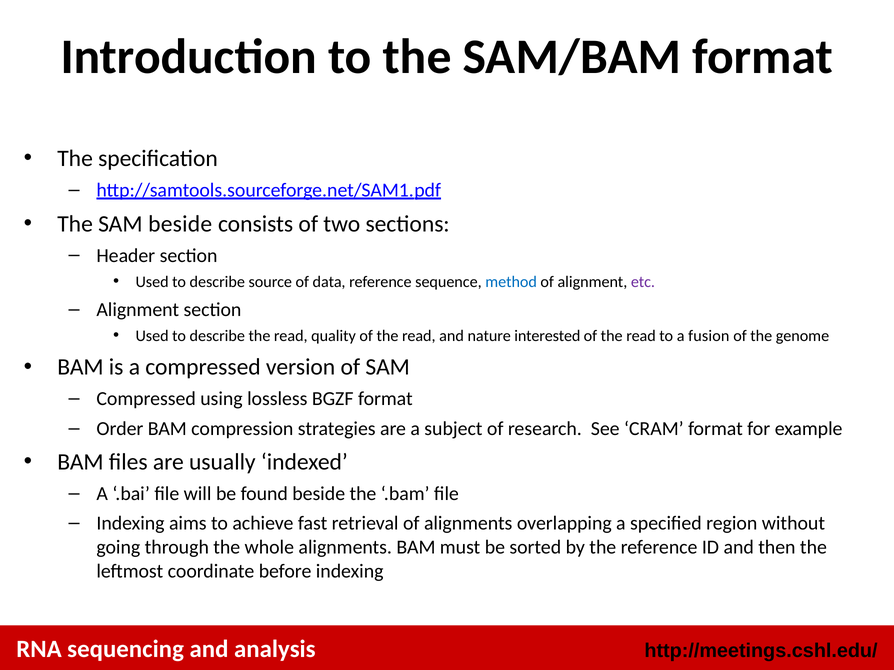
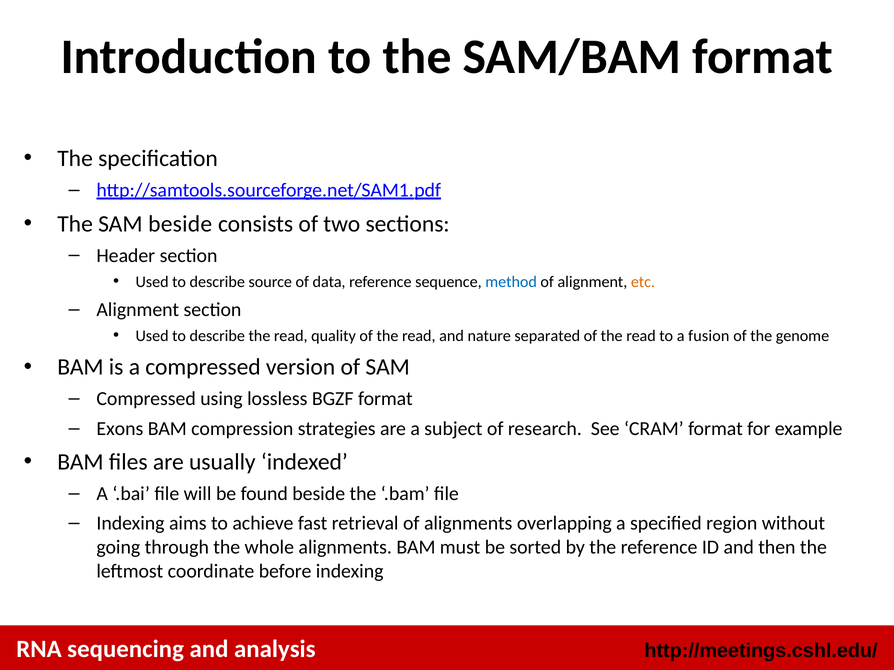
etc colour: purple -> orange (643, 282)
interested: interested -> separated (547, 336)
Order: Order -> Exons (120, 429)
